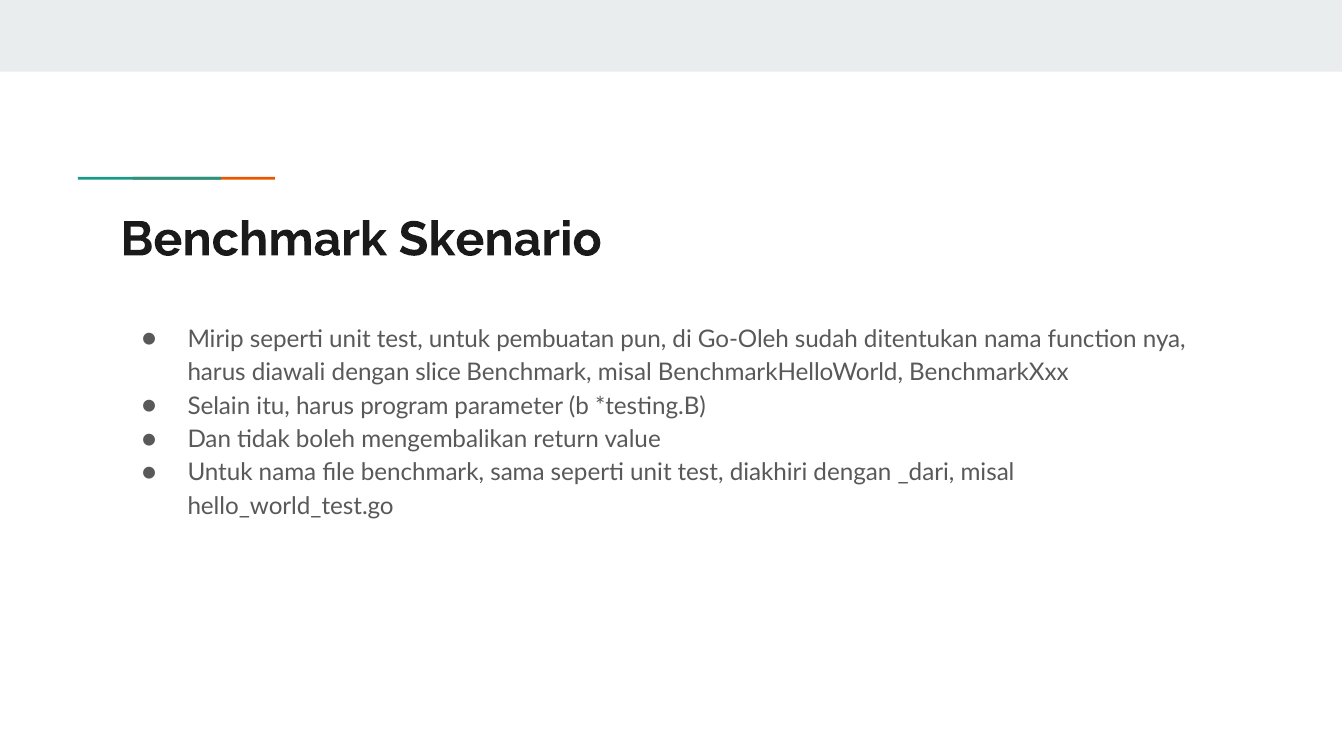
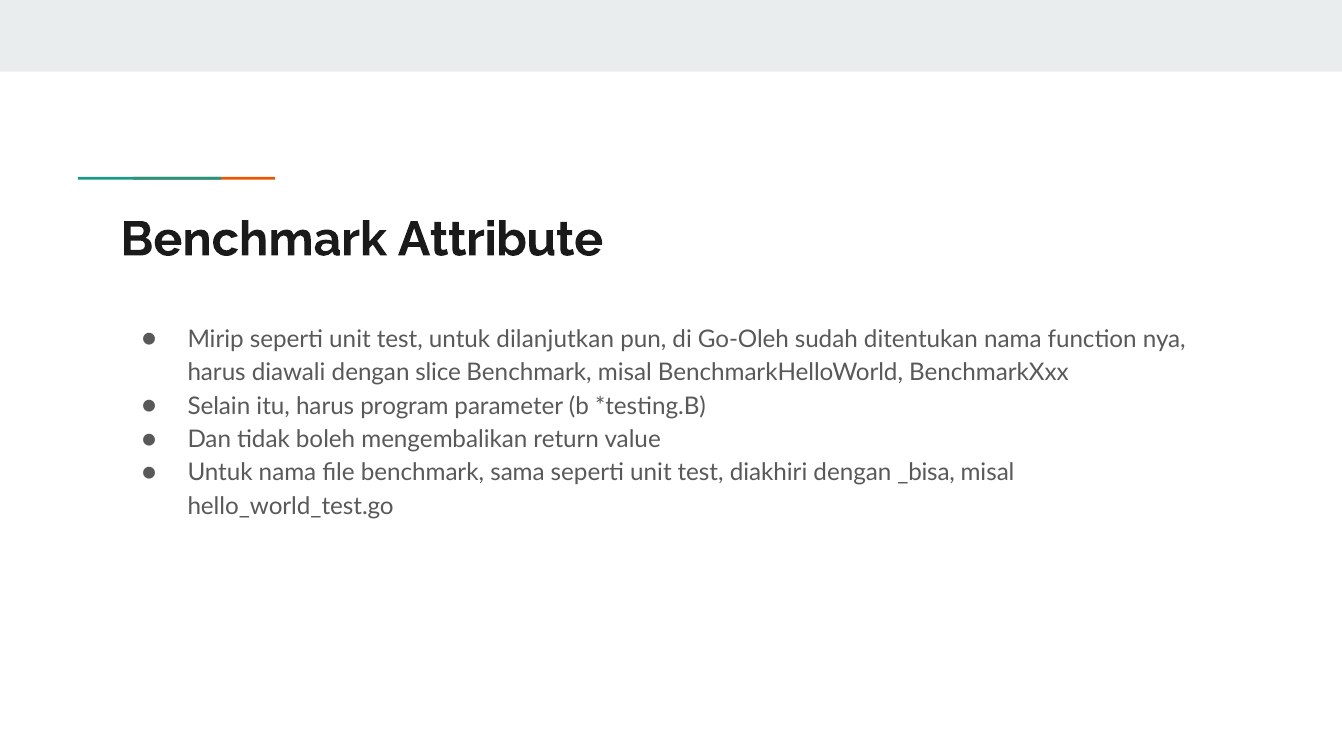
Skenario: Skenario -> Attribute (500, 239)
pembuatan: pembuatan -> dilanjutkan (555, 339)
_dari: _dari -> _bisa (926, 473)
